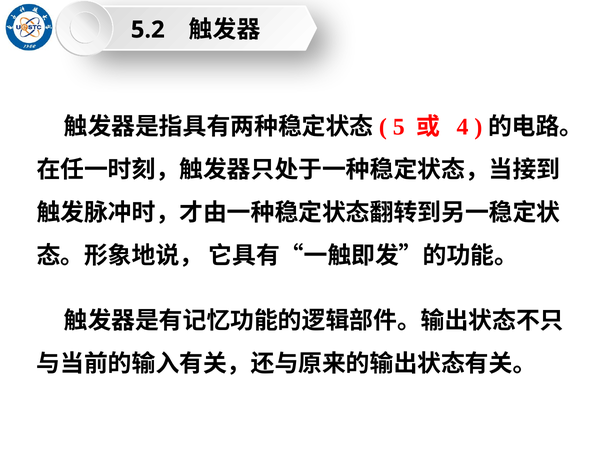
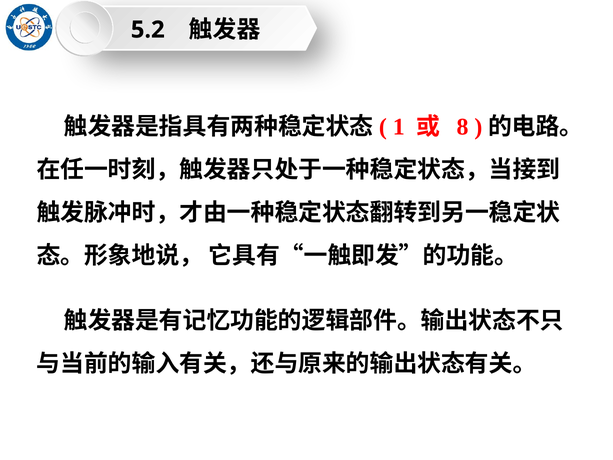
5: 5 -> 1 (399, 127)
4: 4 -> 8 (463, 127)
